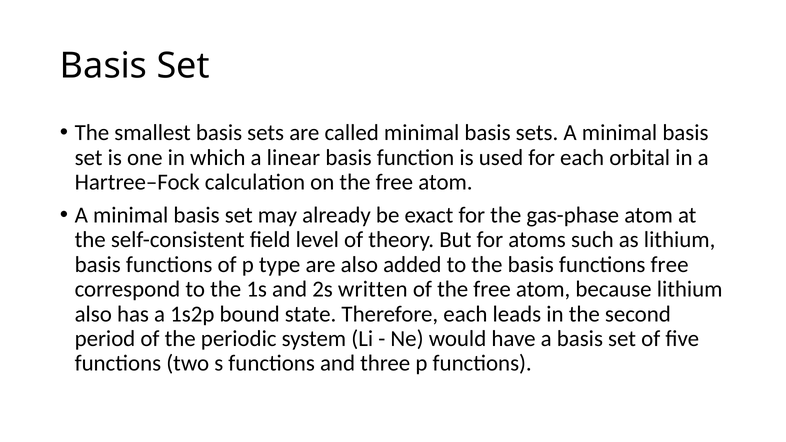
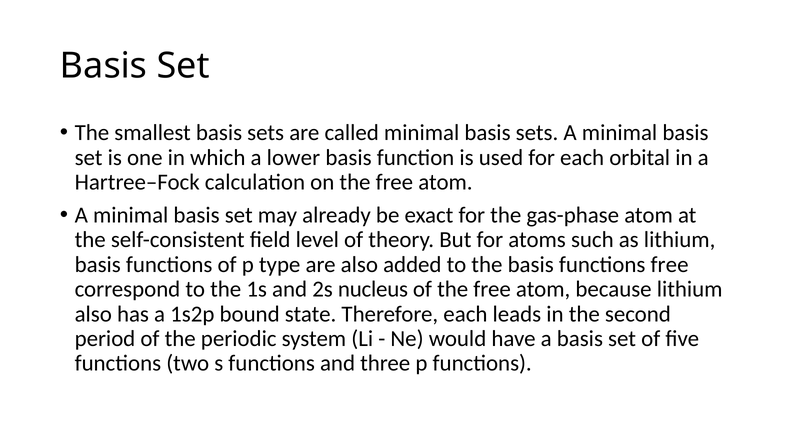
linear: linear -> lower (293, 158)
written: written -> nucleus (373, 289)
